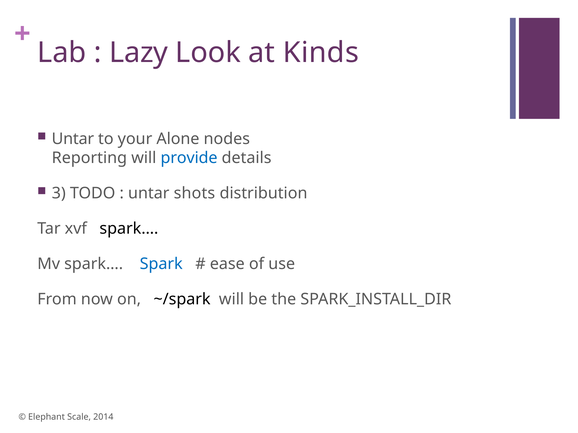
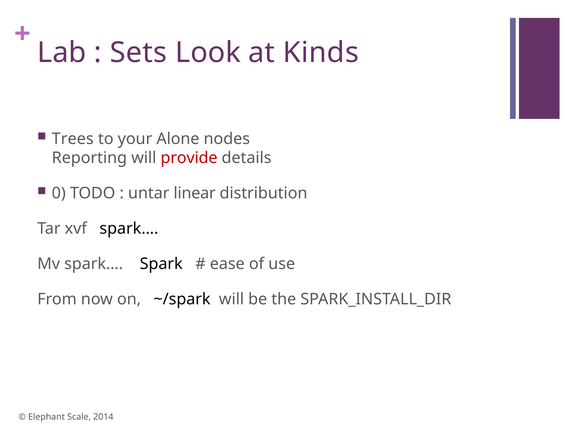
Lazy: Lazy -> Sets (138, 53)
Untar: Untar -> Trees (73, 139)
provide colour: blue -> red (189, 158)
3: 3 -> 0 (59, 194)
shots: shots -> linear (195, 194)
Spark colour: blue -> black (161, 264)
